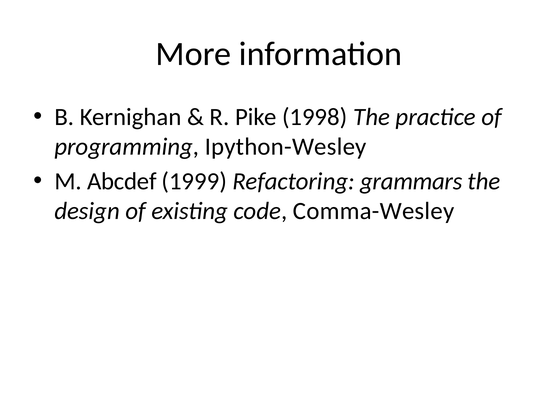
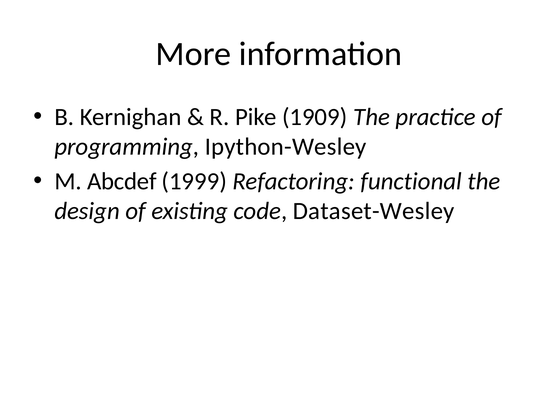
1998: 1998 -> 1909 (315, 117)
grammars: grammars -> functional (411, 182)
Comma-Wesley: Comma-Wesley -> Dataset-Wesley (374, 211)
